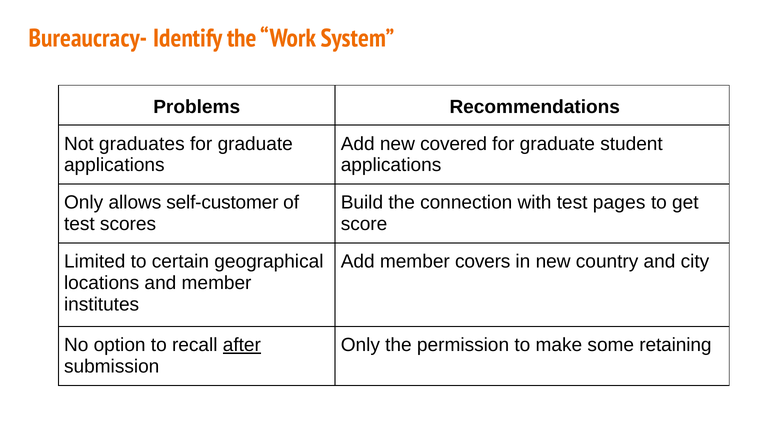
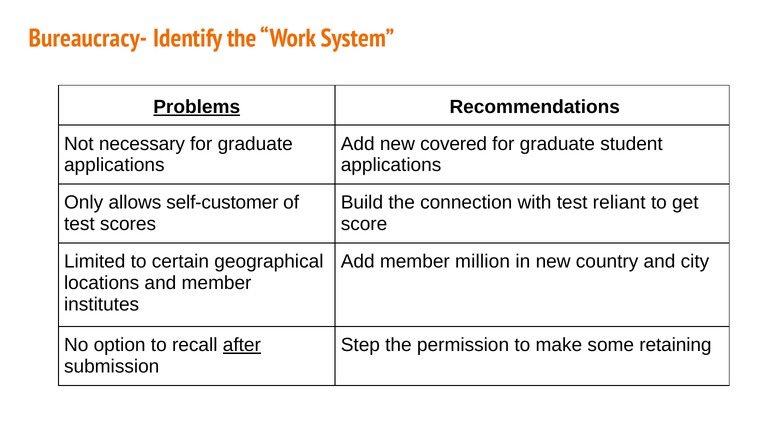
Problems underline: none -> present (197, 107)
graduates: graduates -> necessary (142, 144)
pages: pages -> reliant (619, 203)
covers: covers -> million (483, 262)
Only: Only -> Step (360, 345)
